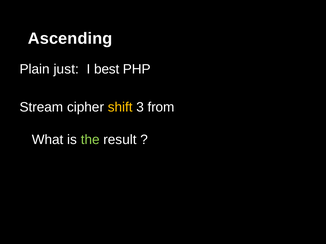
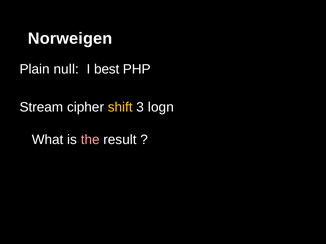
Ascending: Ascending -> Norweigen (70, 39)
just: just -> null (66, 69)
from: from -> logn (161, 107)
the colour: light green -> pink (90, 140)
